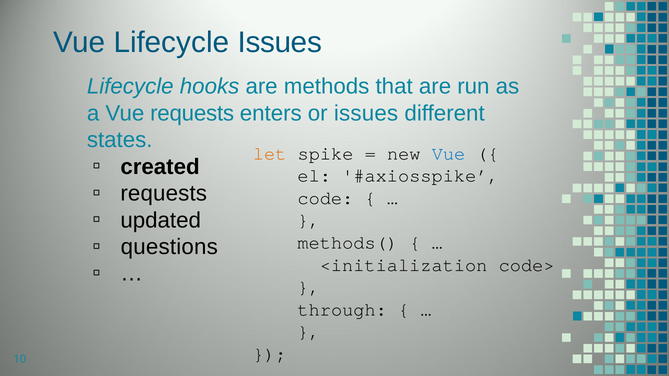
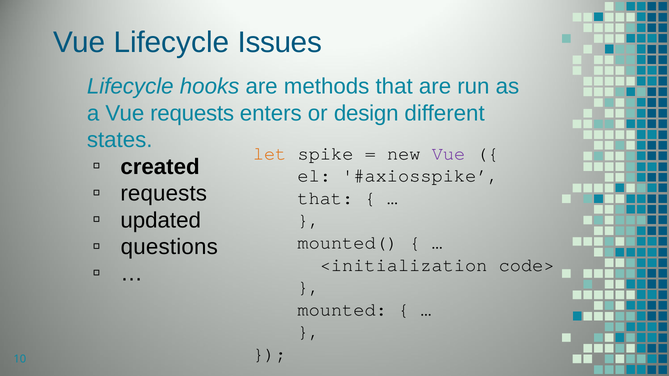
or issues: issues -> design (366, 113)
Vue colour: blue -> purple (448, 154)
code: code -> that (325, 198)
methods(: methods( -> mounted( (348, 243)
through: through -> mounted (342, 310)
